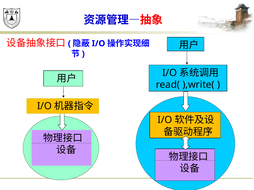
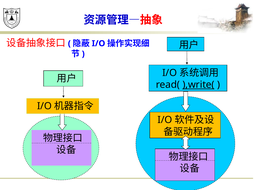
),write( underline: none -> present (198, 85)
